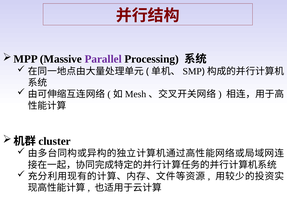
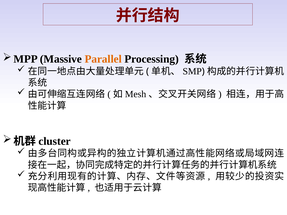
Parallel colour: purple -> orange (103, 59)
